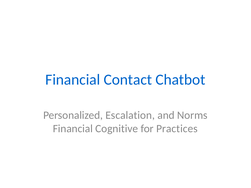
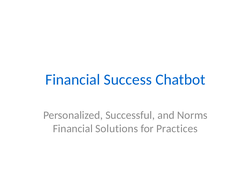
Contact: Contact -> Success (128, 80)
Escalation: Escalation -> Successful (130, 115)
Cognitive: Cognitive -> Solutions (117, 129)
